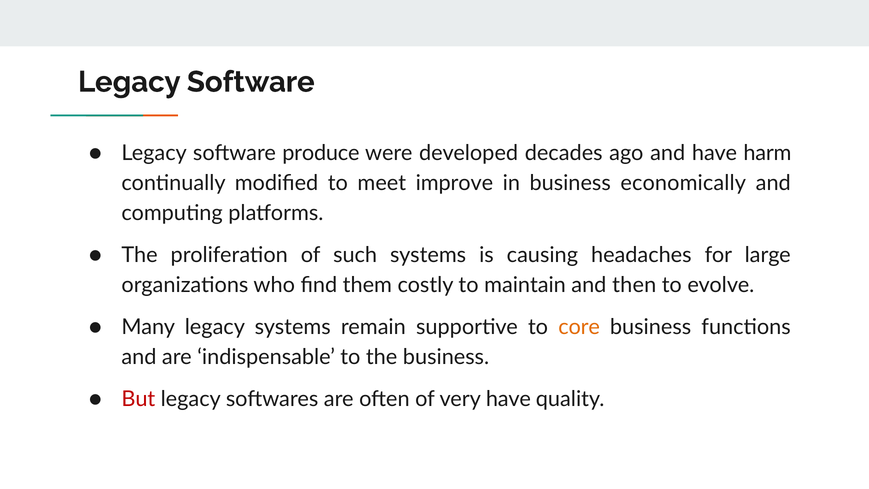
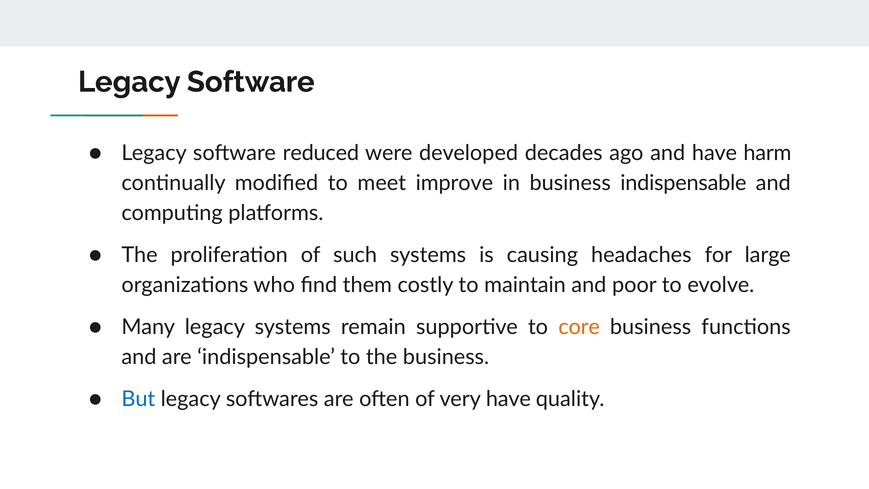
produce: produce -> reduced (321, 153)
business economically: economically -> indispensable (683, 183)
then: then -> poor (634, 285)
But colour: red -> blue (138, 399)
